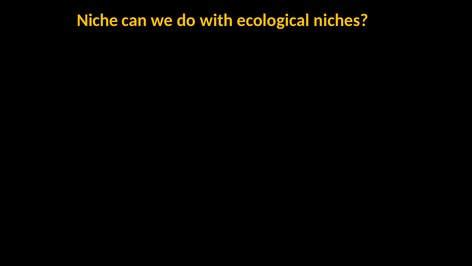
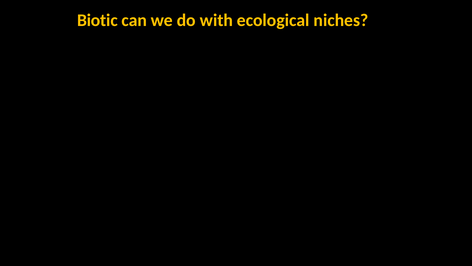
Niche: Niche -> Biotic (97, 20)
